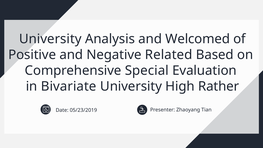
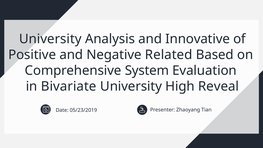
Welcomed: Welcomed -> Innovative (198, 39)
Special: Special -> System (147, 70)
Rather: Rather -> Reveal (219, 86)
